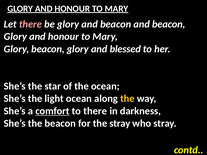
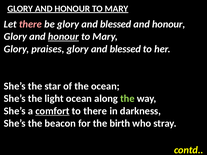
be glory and beacon: beacon -> blessed (116, 24)
beacon: beacon -> honour (169, 24)
honour underline: none -> present (63, 37)
Glory beacon: beacon -> praises (48, 49)
the colour: yellow -> light green (127, 99)
the stray: stray -> birth (120, 124)
